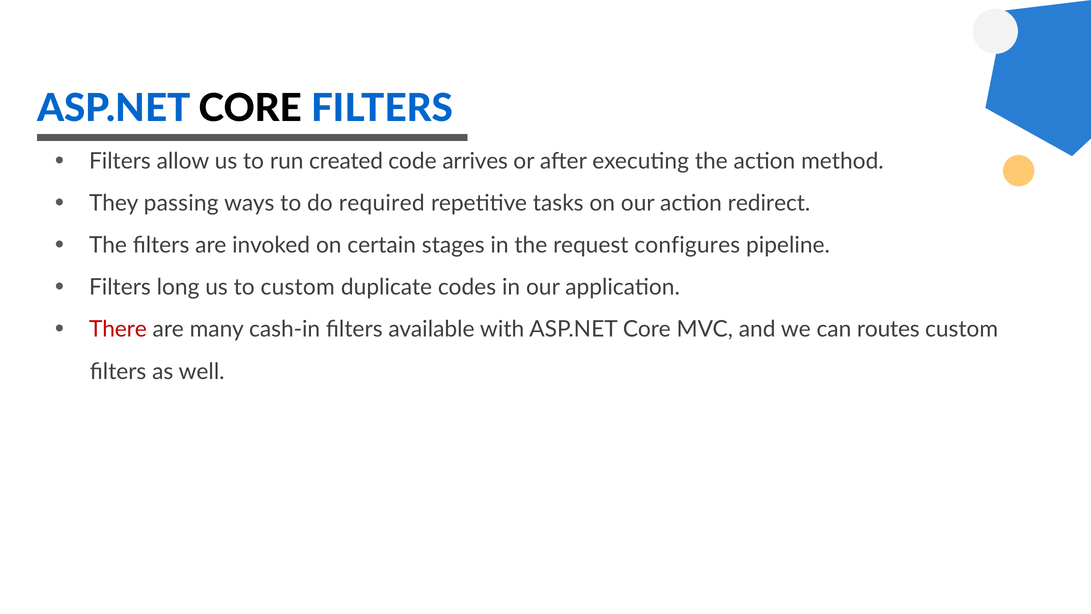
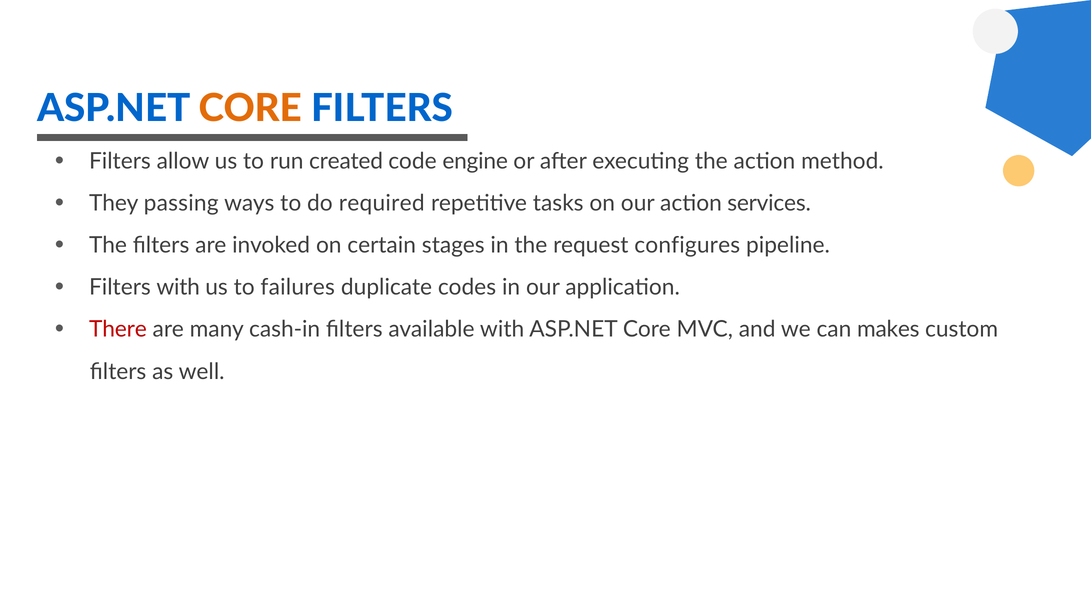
CORE colour: black -> orange (250, 108)
arrives: arrives -> engine (475, 161)
redirect: redirect -> services (769, 203)
Filters long: long -> with (178, 287)
to custom: custom -> failures (298, 287)
routes: routes -> makes (888, 329)
